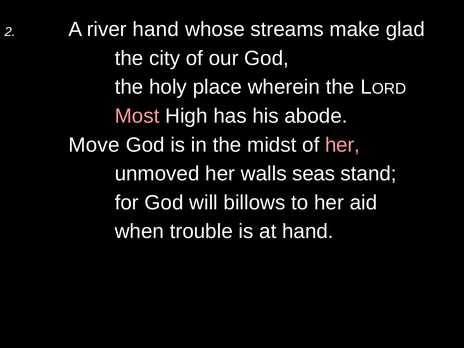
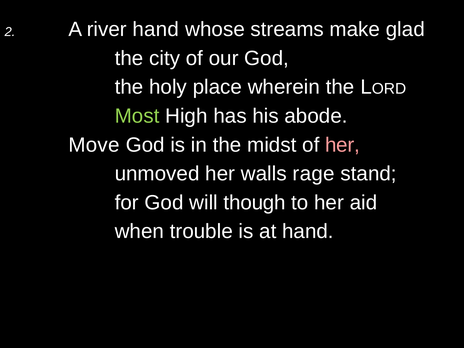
Most colour: pink -> light green (137, 116)
seas: seas -> rage (314, 174)
billows: billows -> though (255, 203)
